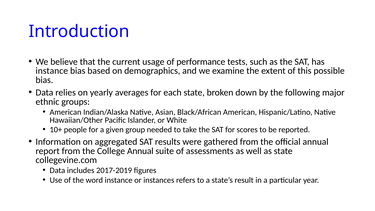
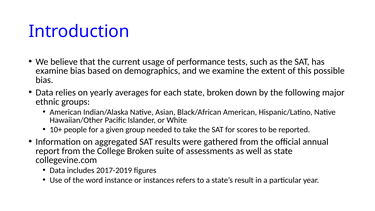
instance: instance -> examine (52, 71)
College Annual: Annual -> Broken (140, 151)
